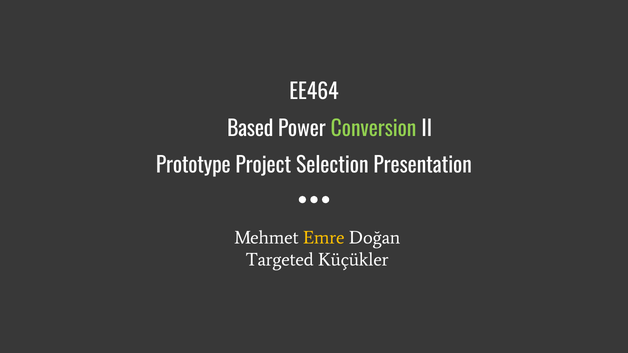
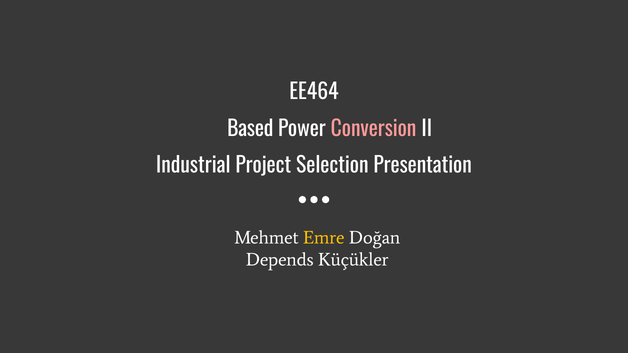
Conversion colour: light green -> pink (374, 129)
Prototype: Prototype -> Industrial (193, 166)
Targeted: Targeted -> Depends (280, 260)
